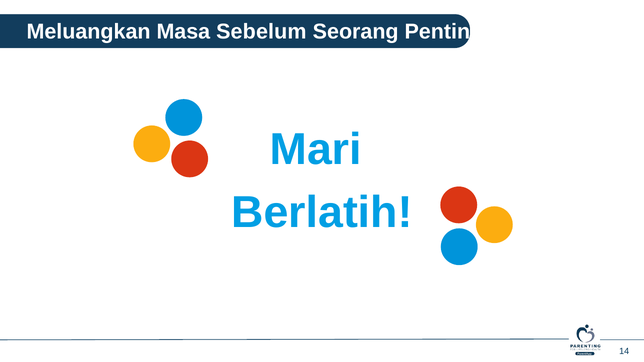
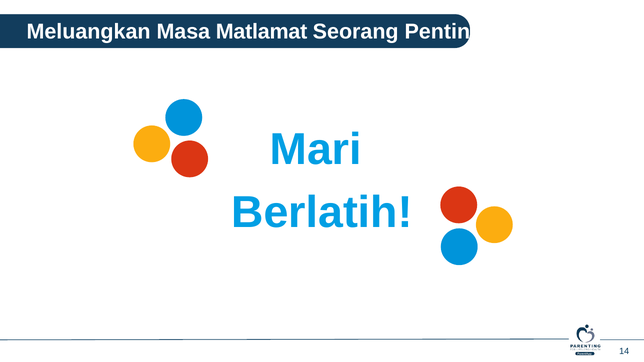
Sebelum: Sebelum -> Matlamat (262, 32)
